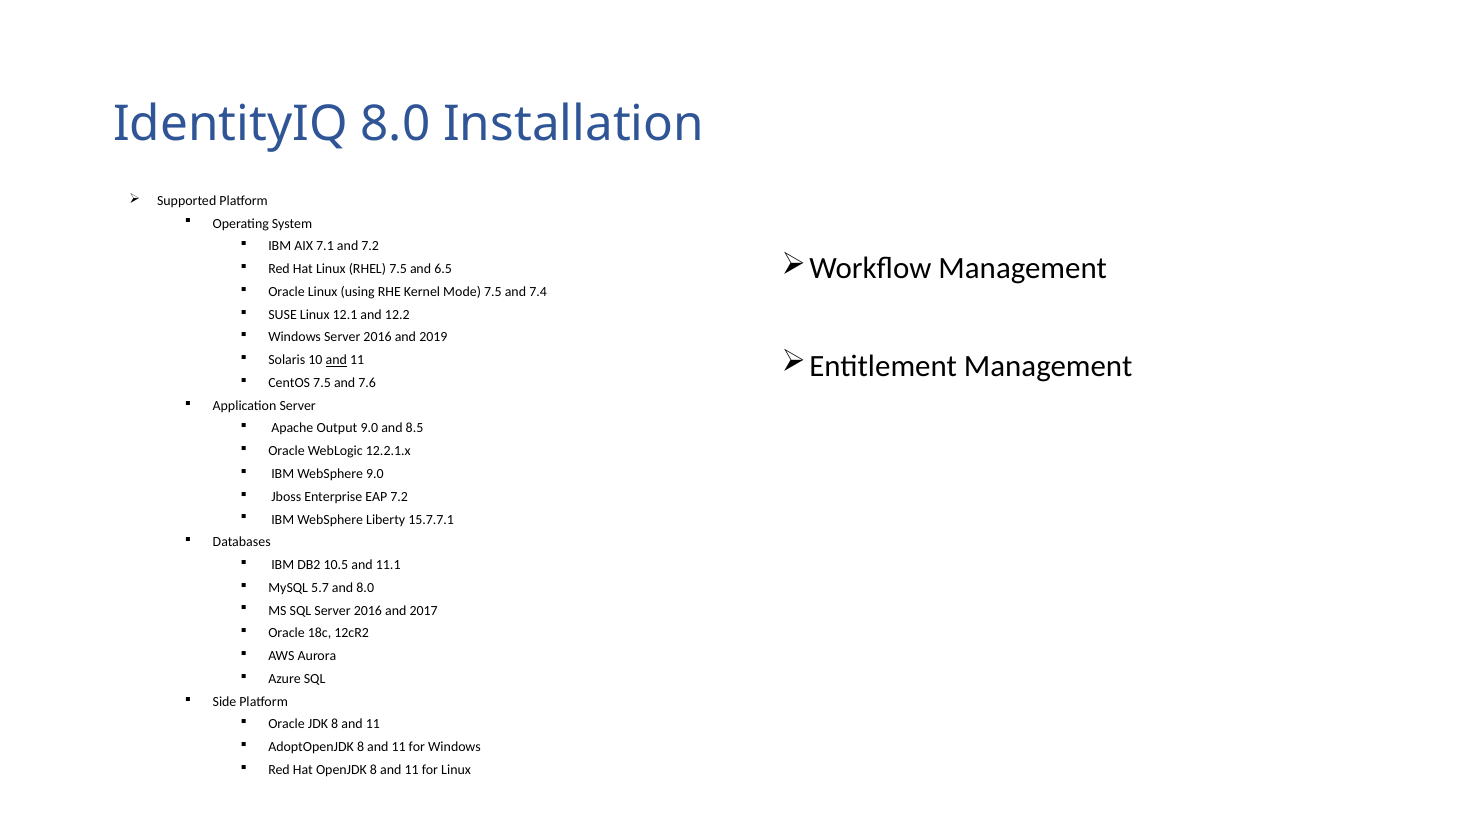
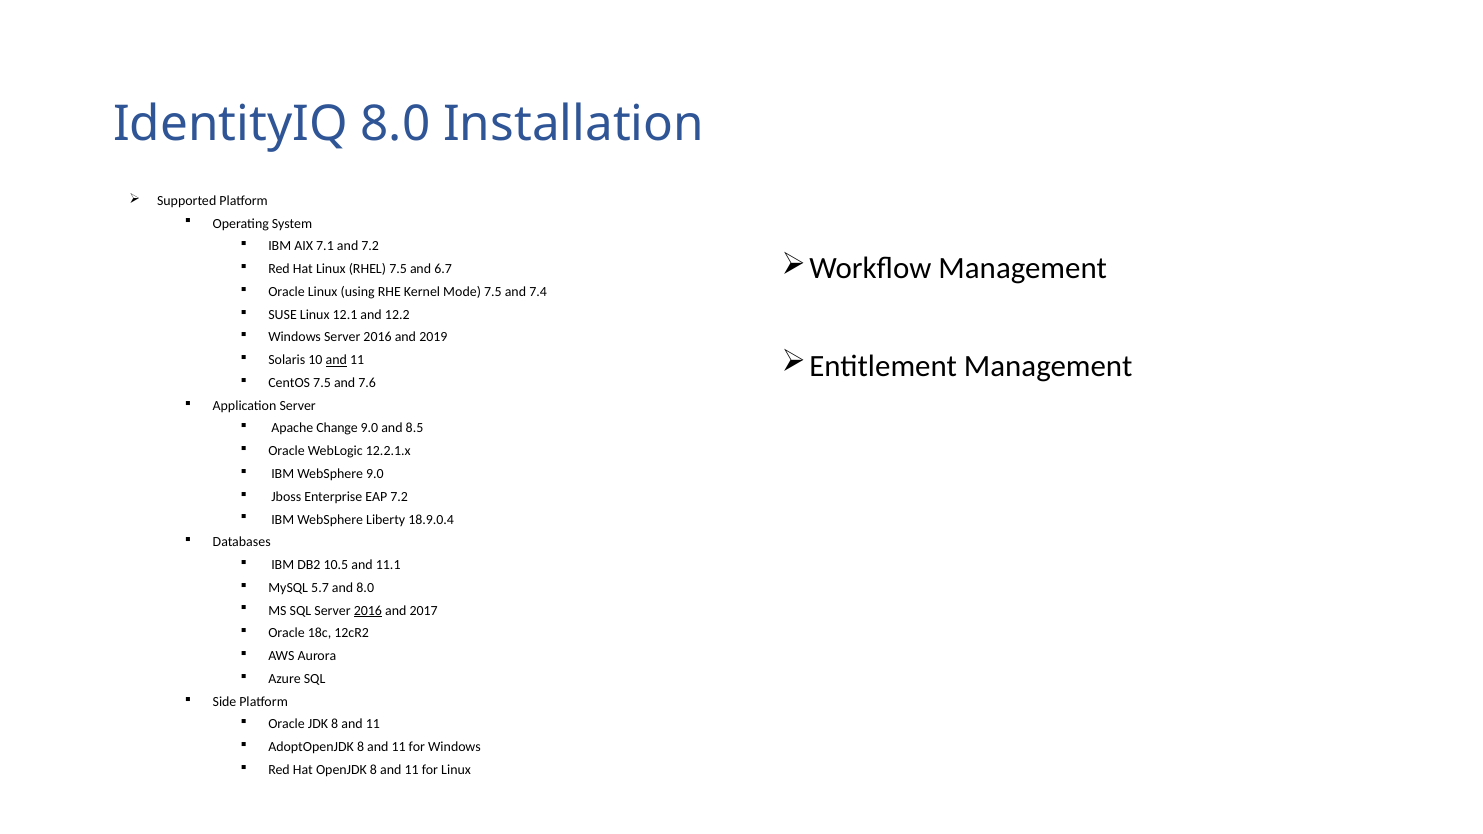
6.5: 6.5 -> 6.7 (443, 269)
Output: Output -> Change (337, 428)
15.7.7.1: 15.7.7.1 -> 18.9.0.4 (431, 520)
2016 underline: none -> present (368, 611)
